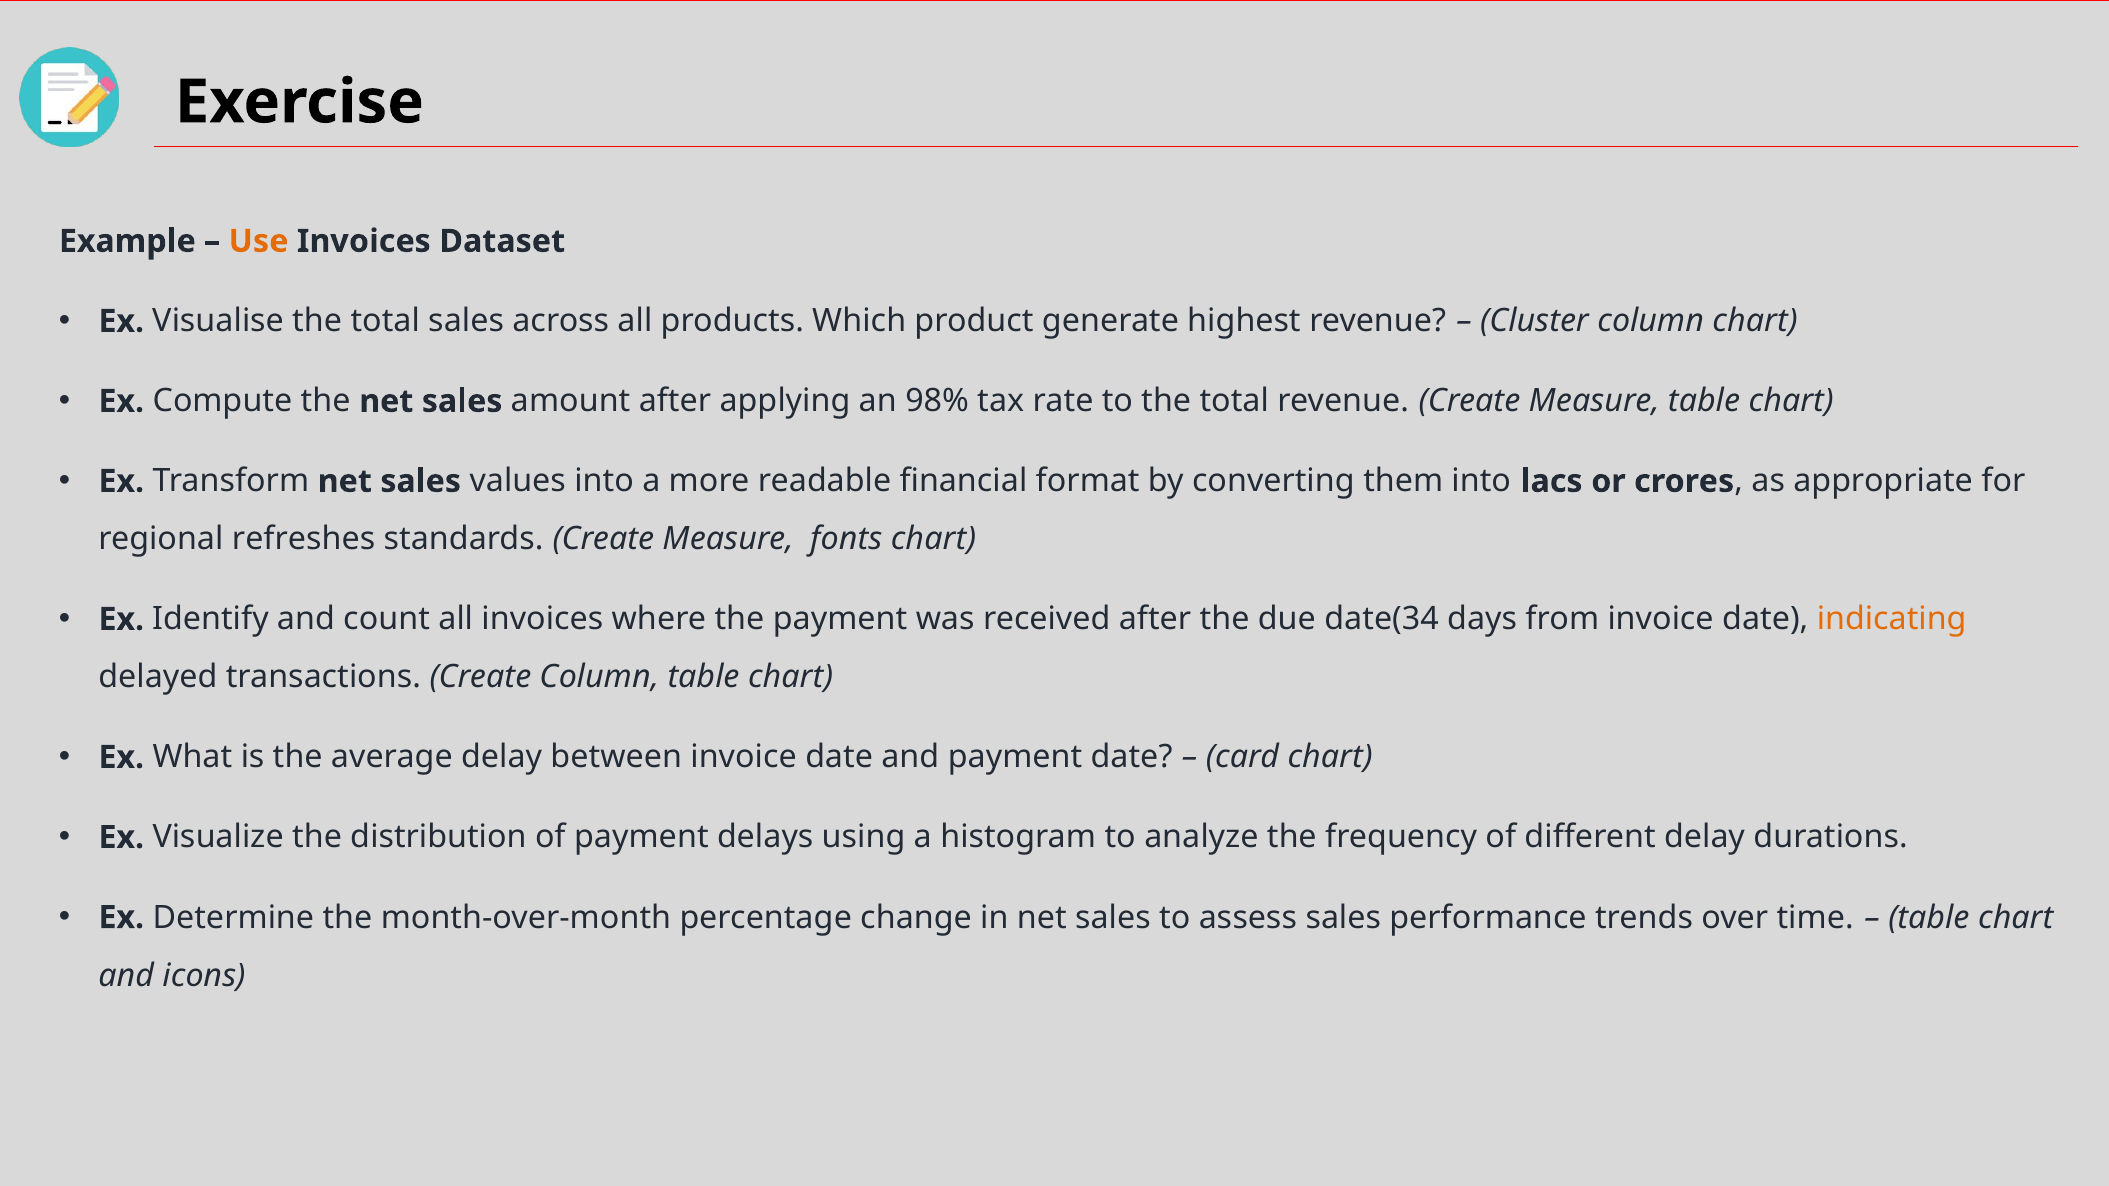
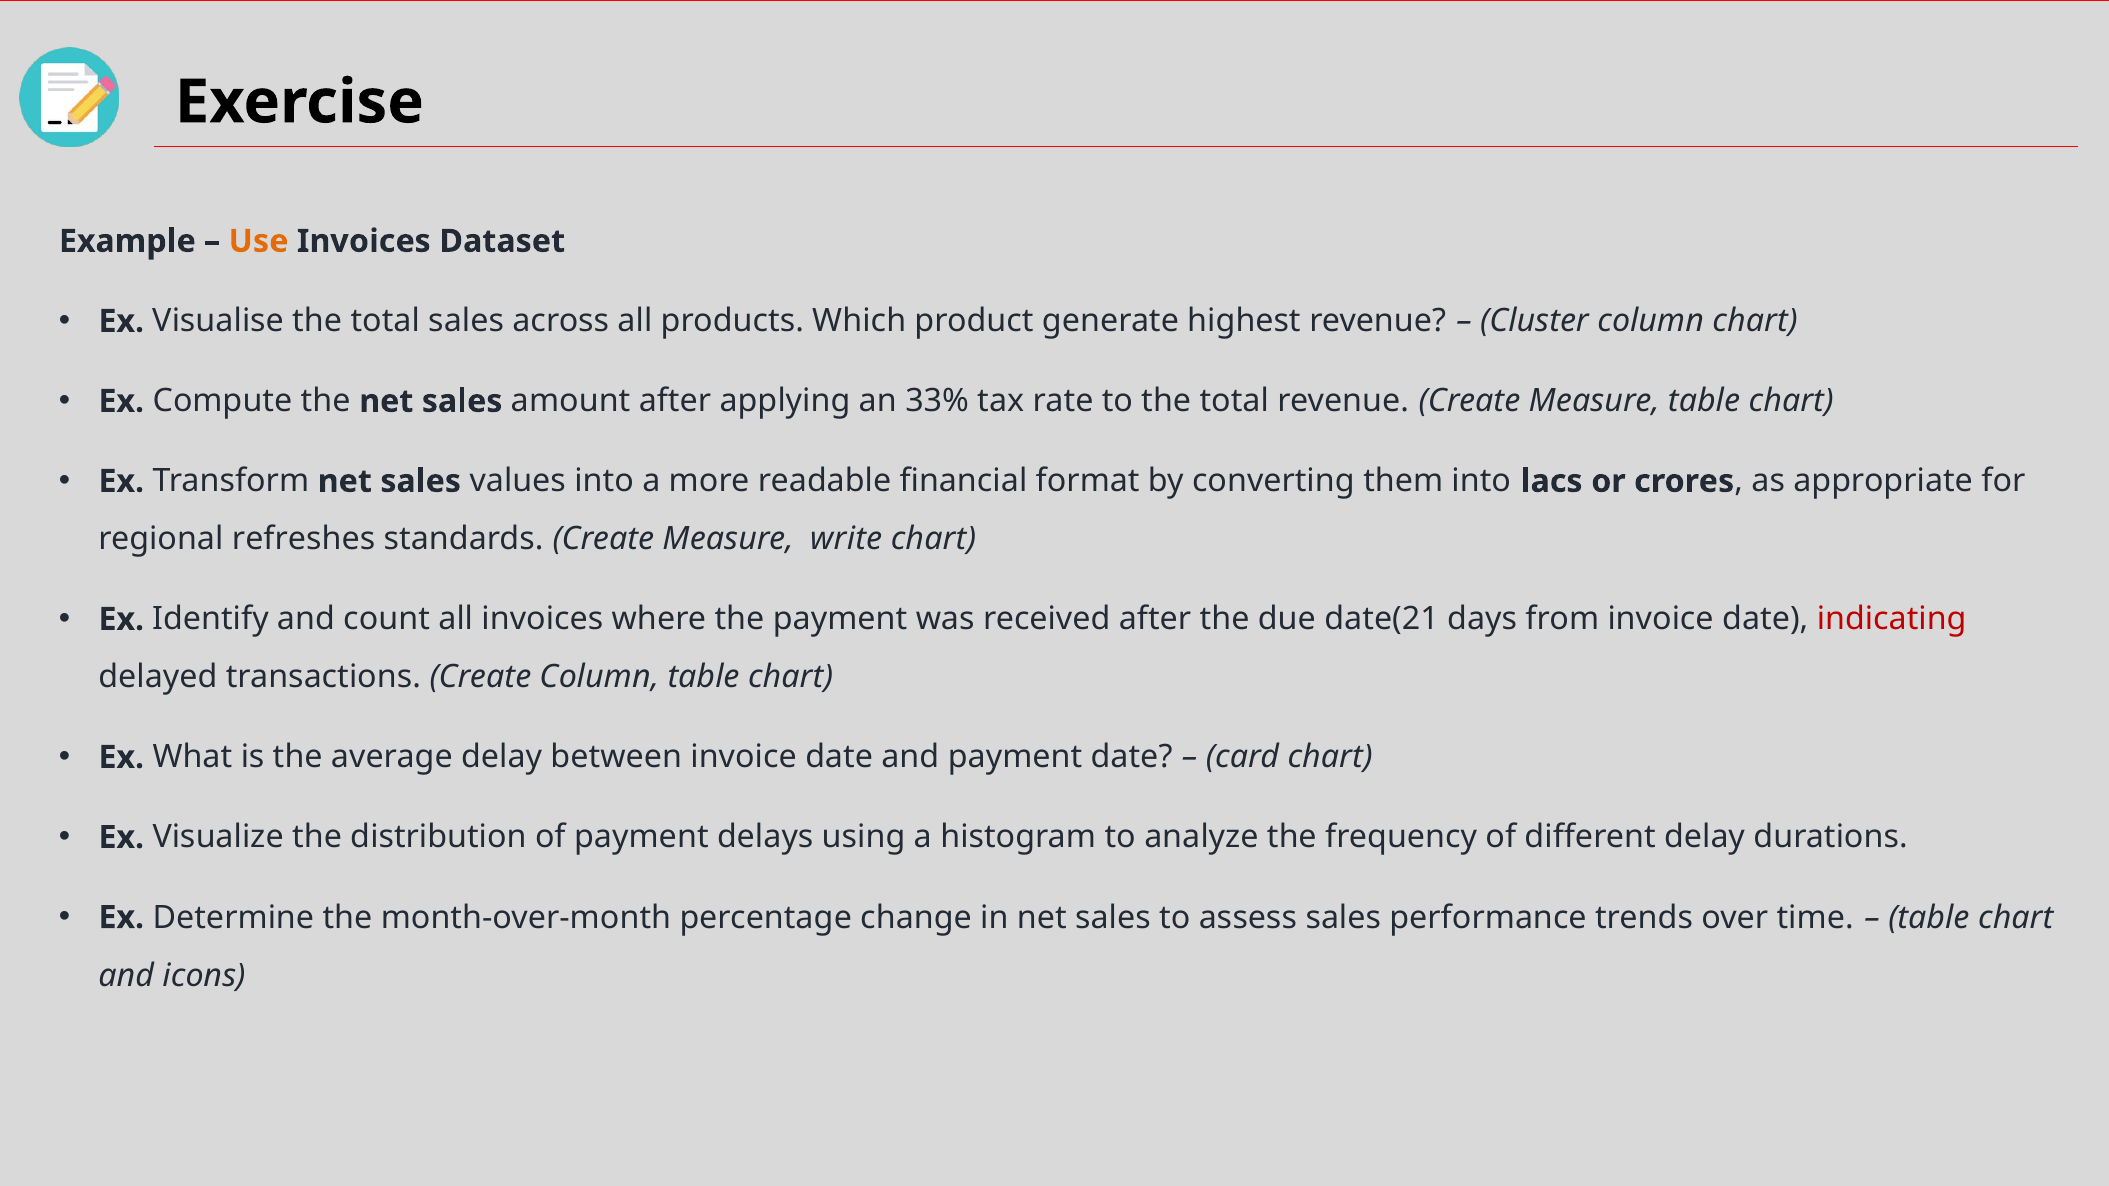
98%: 98% -> 33% (937, 401)
fonts: fonts -> write (846, 539)
date(34: date(34 -> date(21 (1382, 619)
indicating colour: orange -> red (1892, 619)
